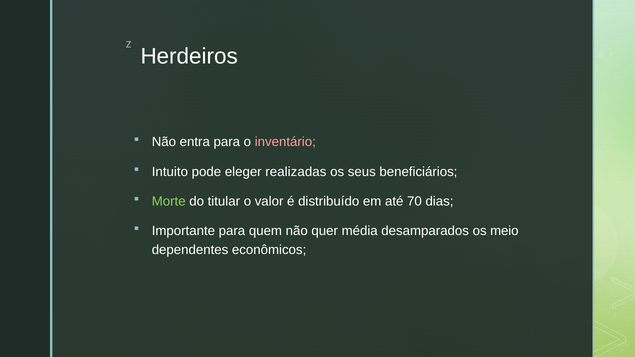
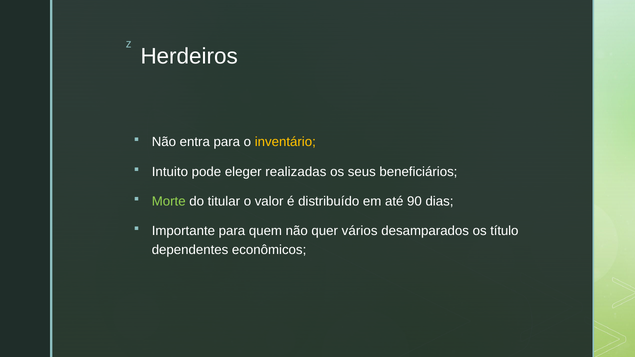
inventário colour: pink -> yellow (285, 142)
70: 70 -> 90 (414, 201)
média: média -> vários (360, 231)
meio: meio -> título (504, 231)
